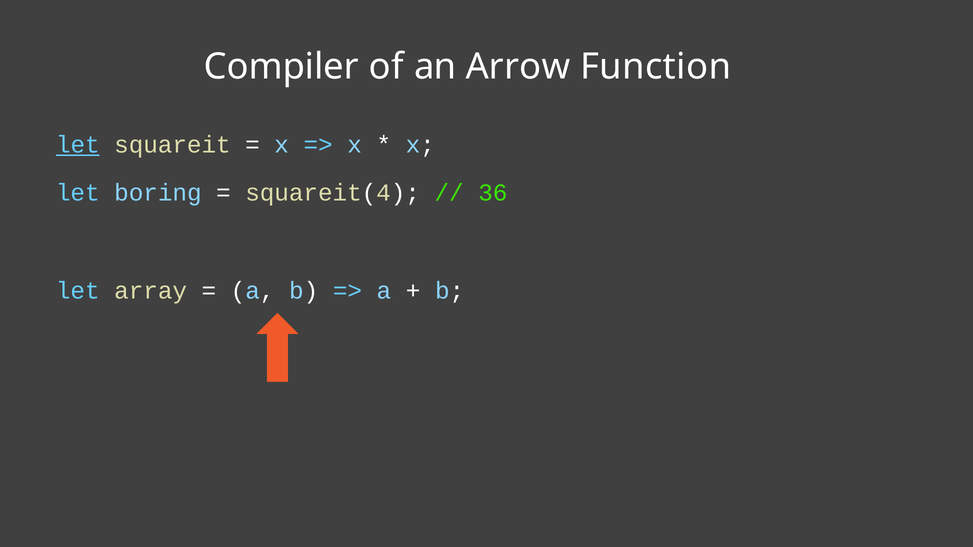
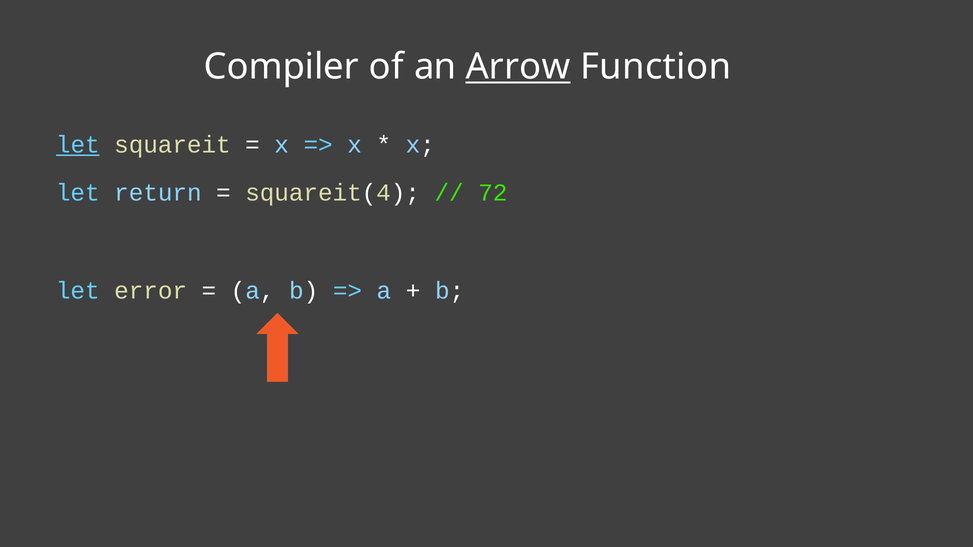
Arrow underline: none -> present (518, 67)
boring: boring -> return (158, 193)
36: 36 -> 72 (493, 193)
array: array -> error (151, 291)
